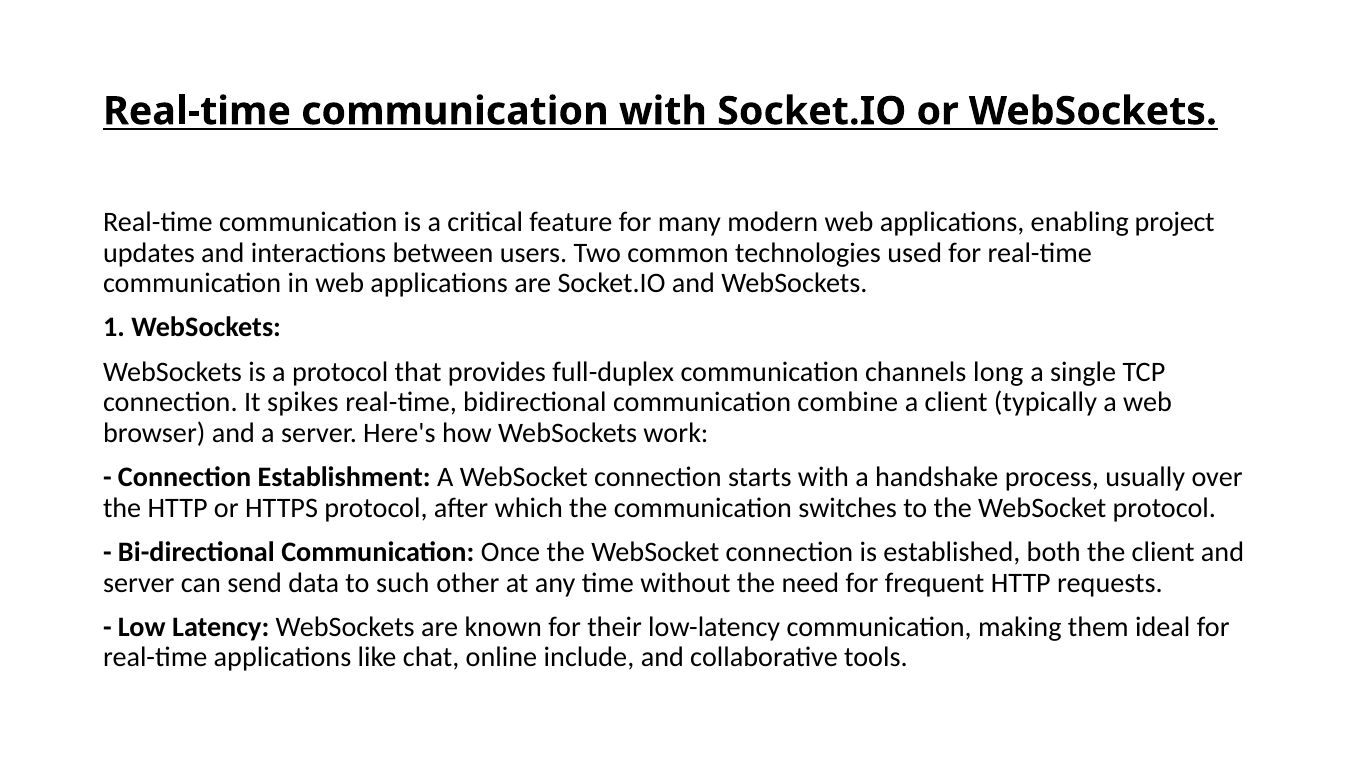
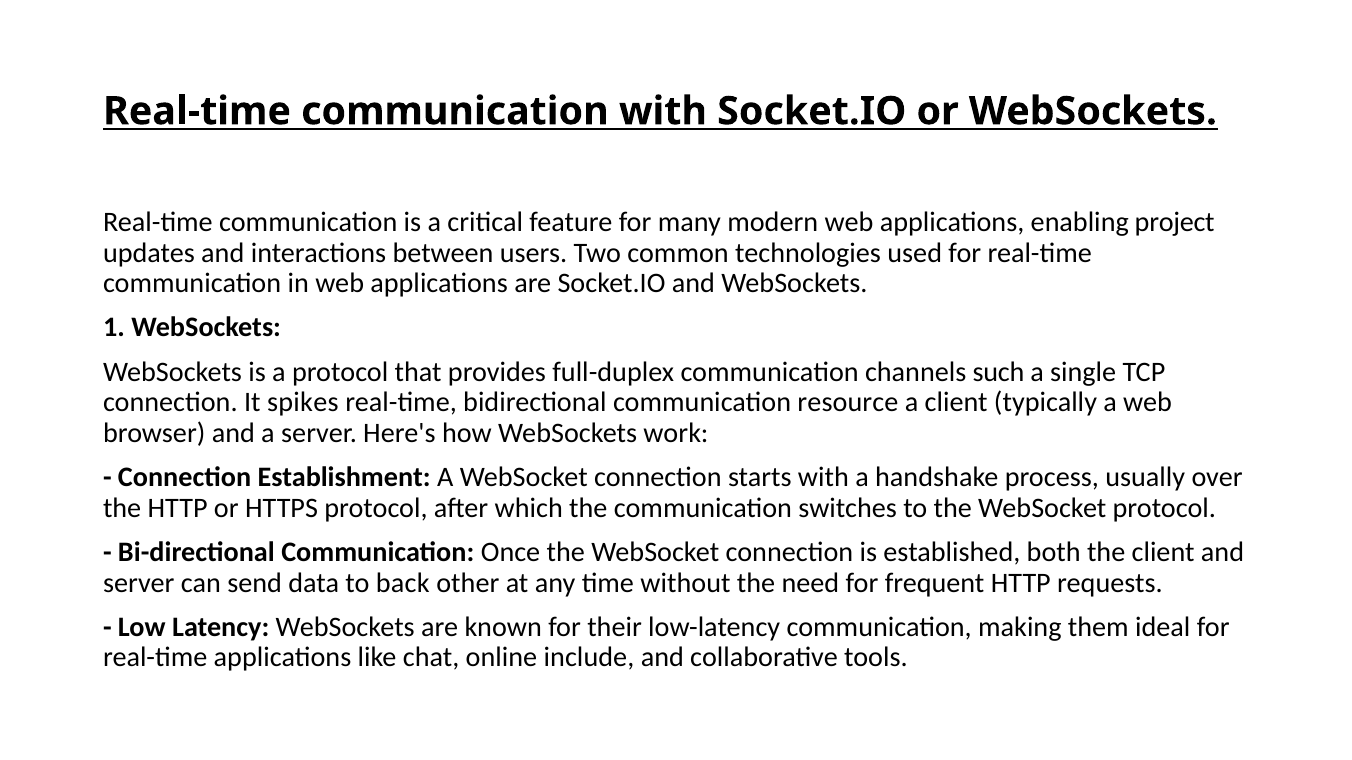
long: long -> such (998, 372)
combine: combine -> resource (848, 403)
such: such -> back (403, 583)
